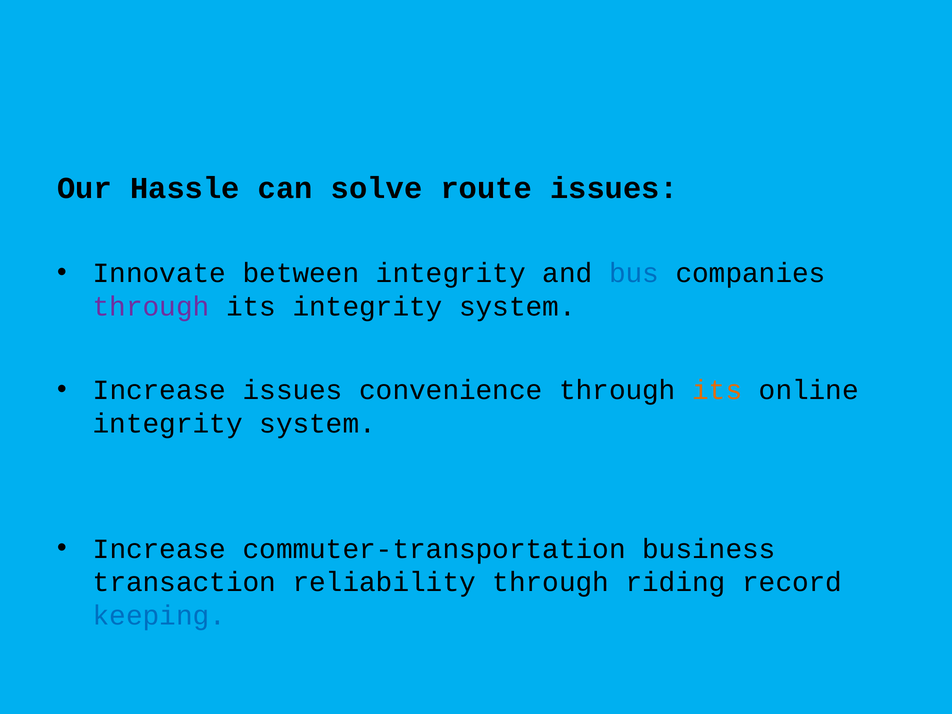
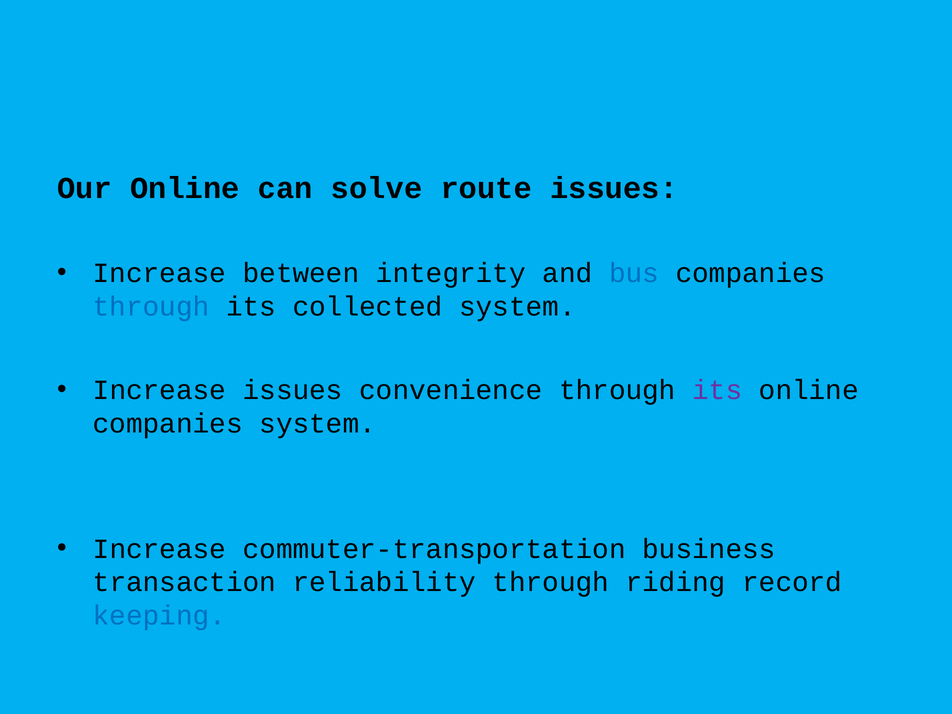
Our Hassle: Hassle -> Online (185, 188)
Innovate: Innovate -> Increase (159, 273)
through colour: purple -> blue (151, 307)
its integrity: integrity -> collected (368, 307)
its colour: orange -> purple (717, 390)
integrity: integrity -> companies (168, 424)
